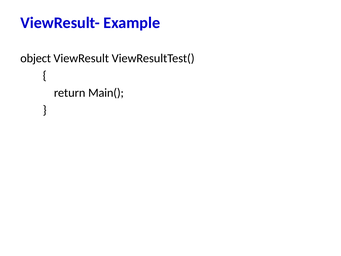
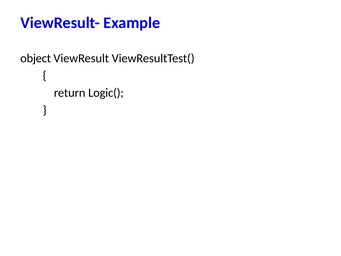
Main(: Main( -> Logic( (106, 93)
